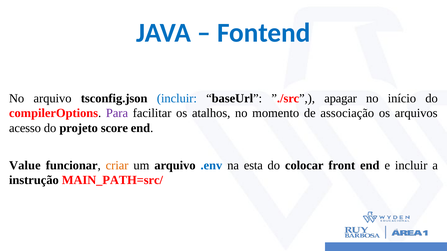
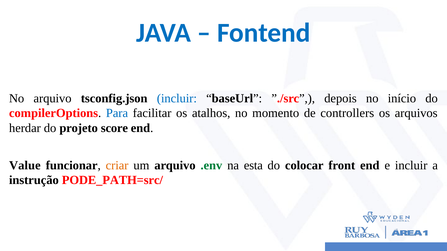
apagar: apagar -> depois (341, 99)
Para colour: purple -> blue (117, 113)
associação: associação -> controllers (347, 113)
acesso: acesso -> herdar (25, 128)
.env colour: blue -> green (211, 166)
MAIN_PATH=src/: MAIN_PATH=src/ -> PODE_PATH=src/ (112, 181)
